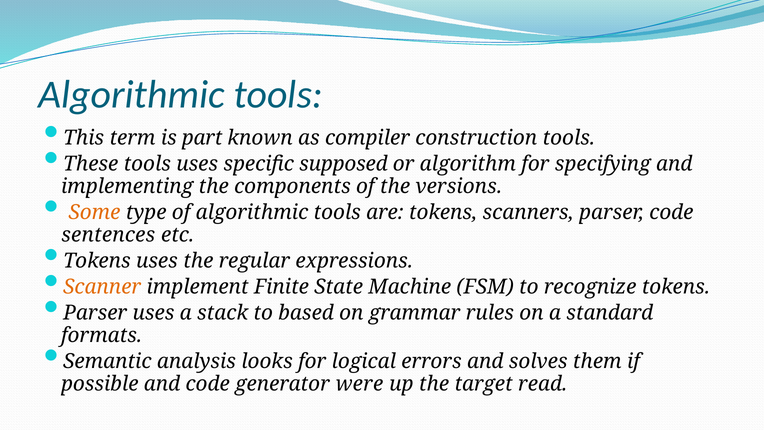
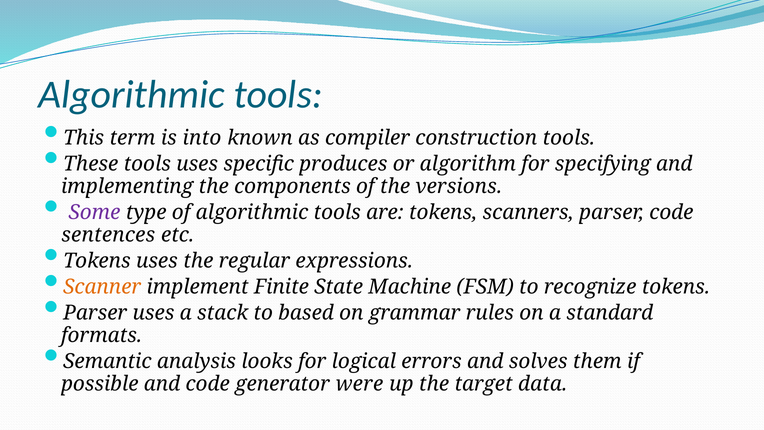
part: part -> into (202, 138)
supposed: supposed -> produces (343, 164)
Some colour: orange -> purple (94, 212)
read: read -> data (543, 383)
